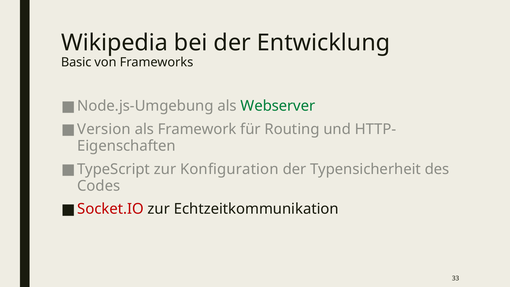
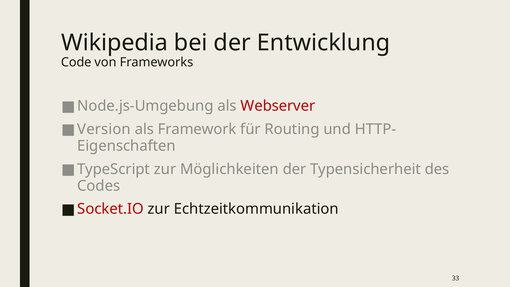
Basic: Basic -> Code (76, 62)
Webserver colour: green -> red (278, 106)
Konfiguration: Konfiguration -> Möglichkeiten (229, 169)
